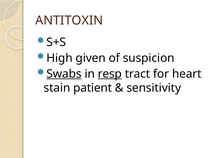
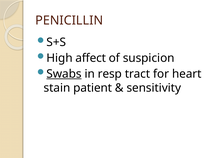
ANTITOXIN: ANTITOXIN -> PENICILLIN (69, 20)
given: given -> affect (91, 58)
resp underline: present -> none (110, 74)
